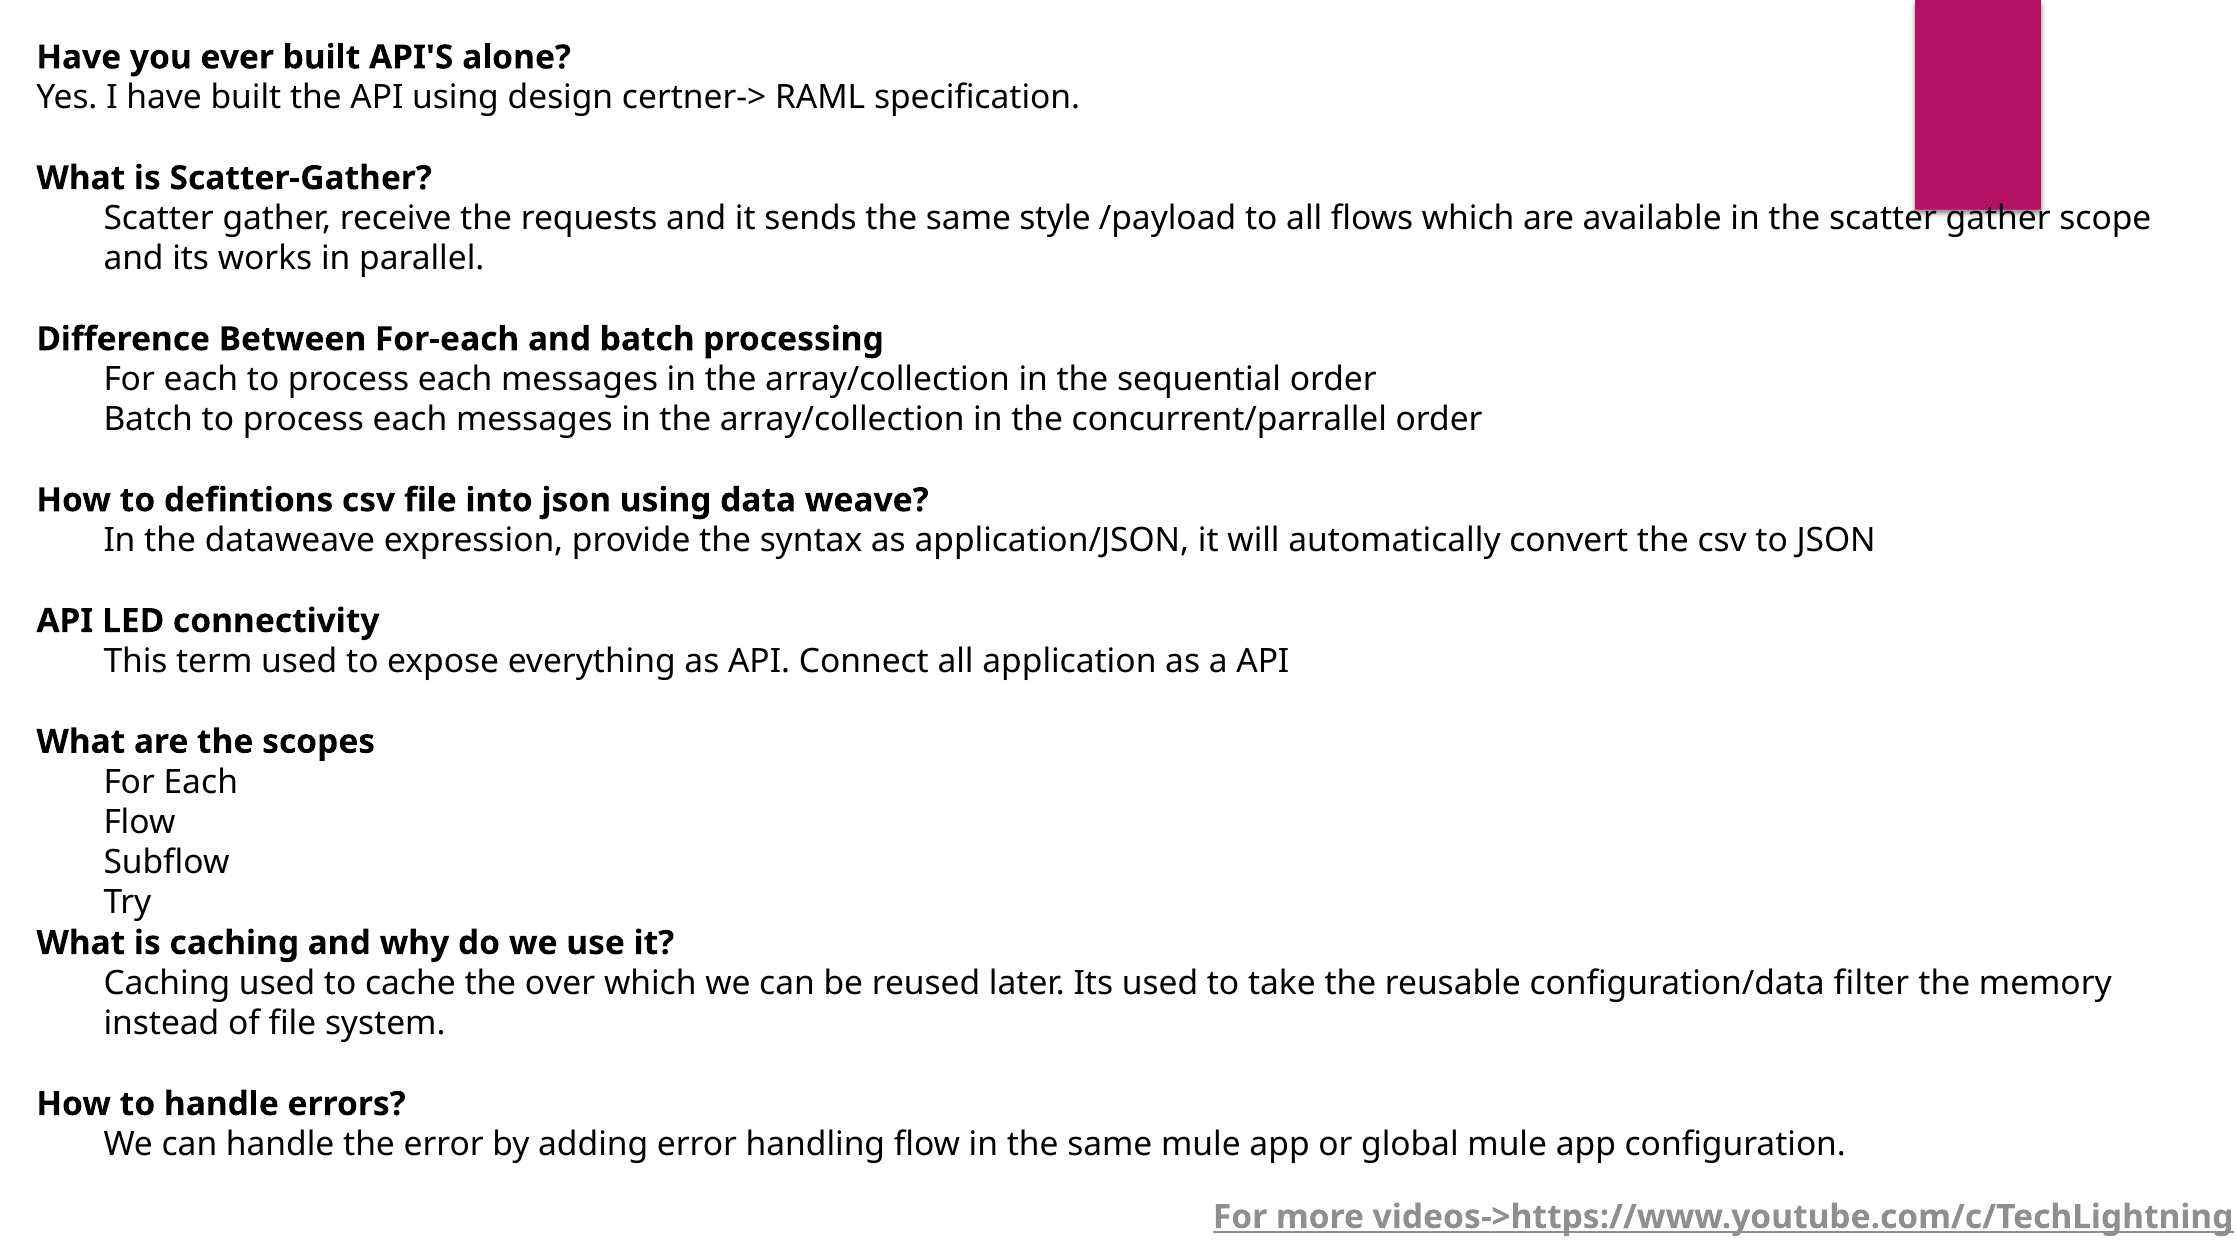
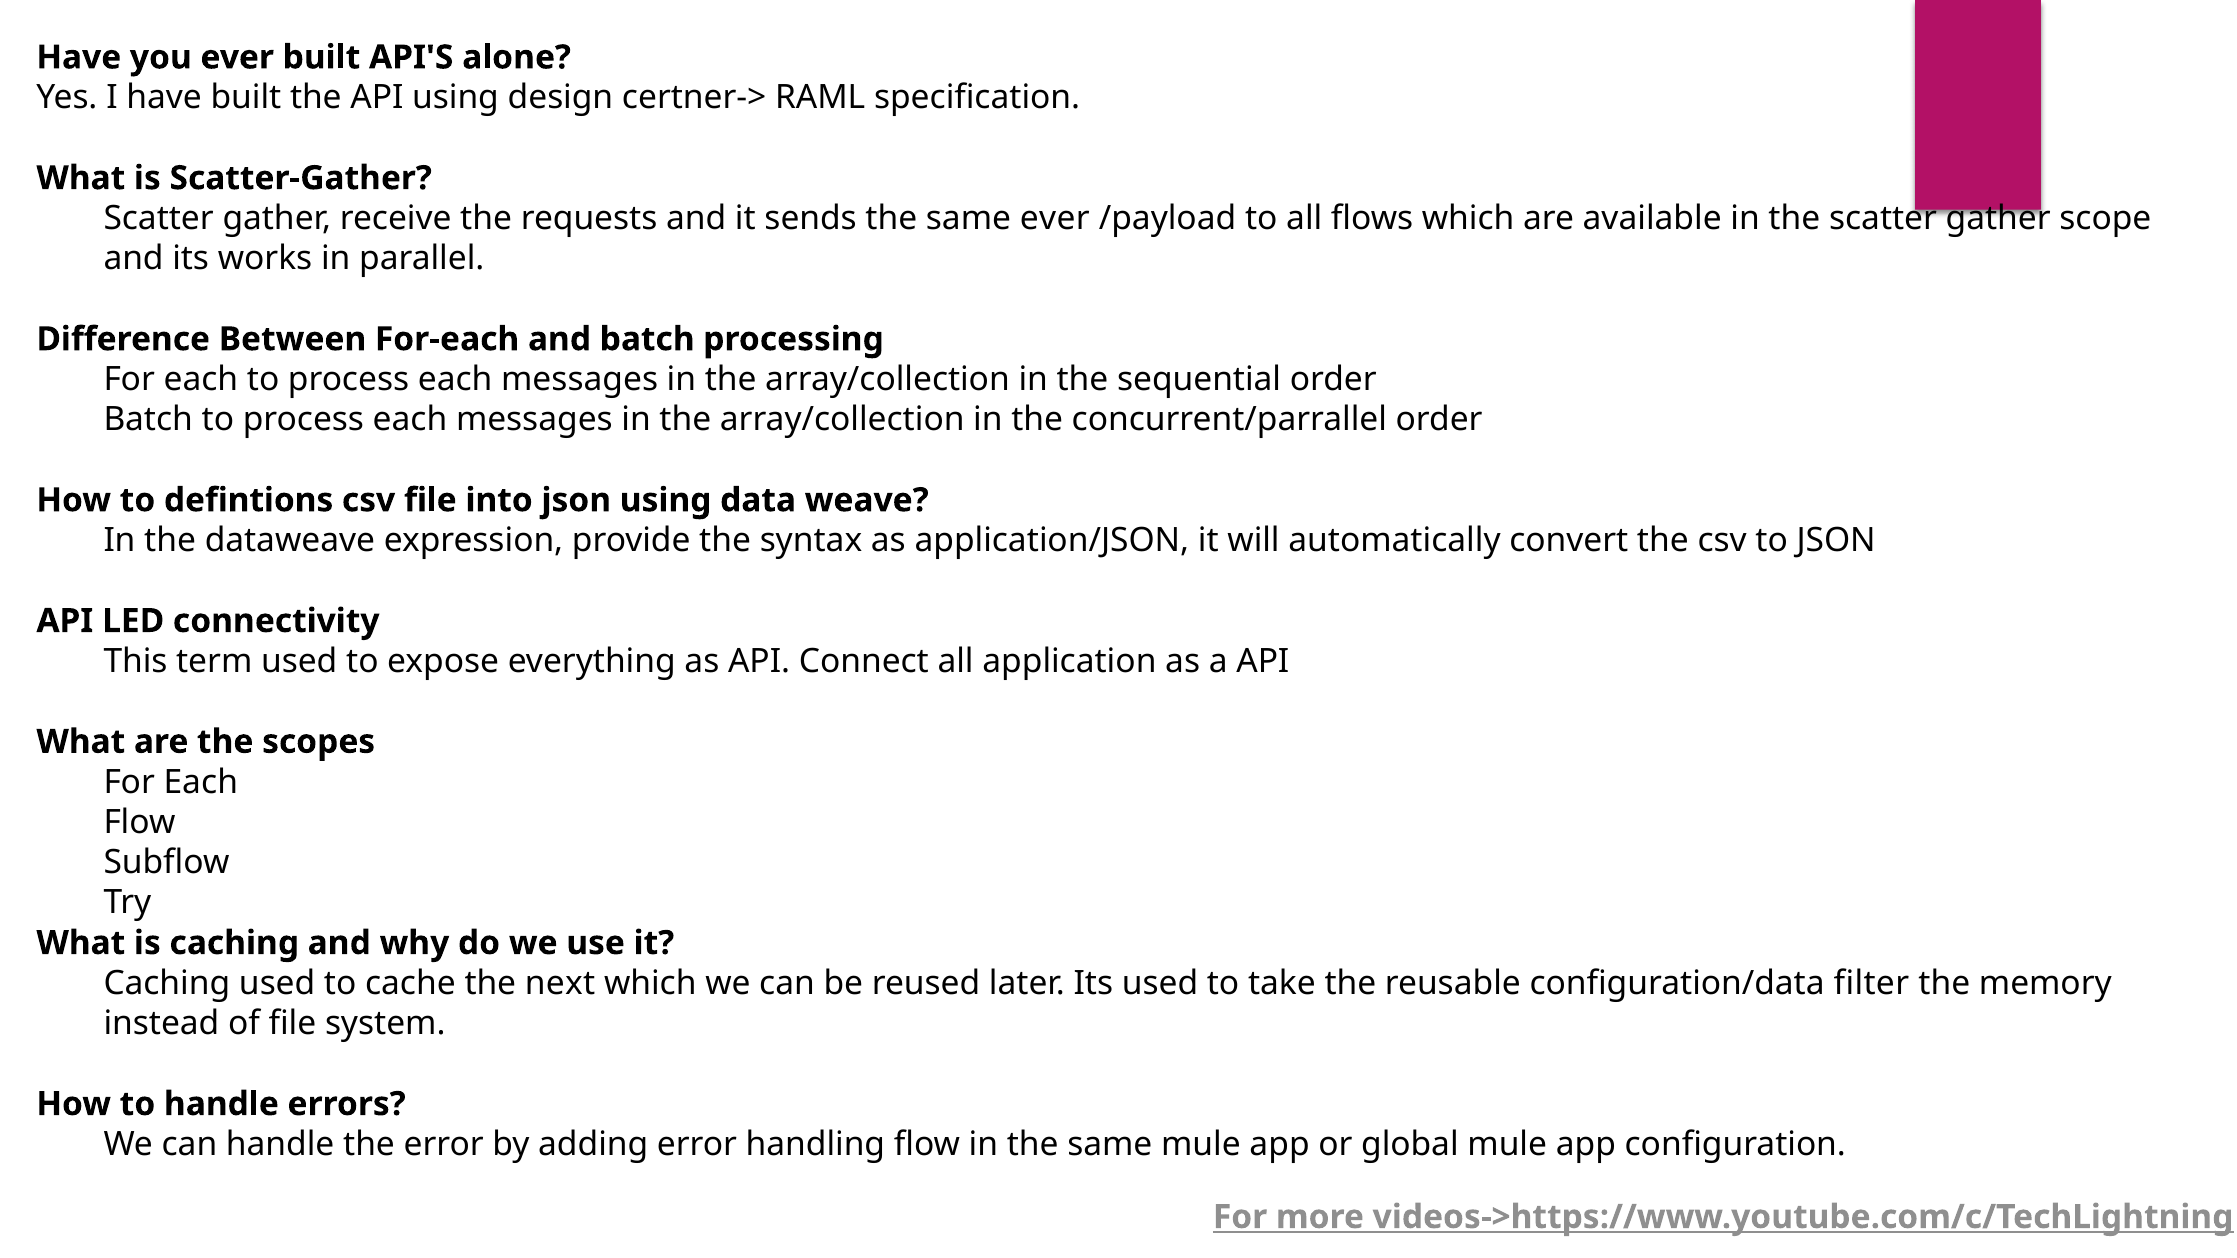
same style: style -> ever (1055, 218)
over: over -> next (560, 984)
